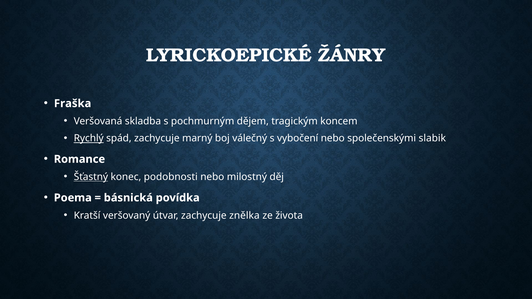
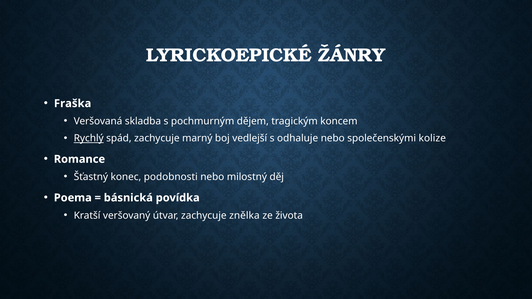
válečný: válečný -> vedlejší (250, 138)
vybočení: vybočení -> odhaluje (298, 138)
slabik: slabik -> kolize (432, 138)
Šťastný underline: present -> none (91, 177)
